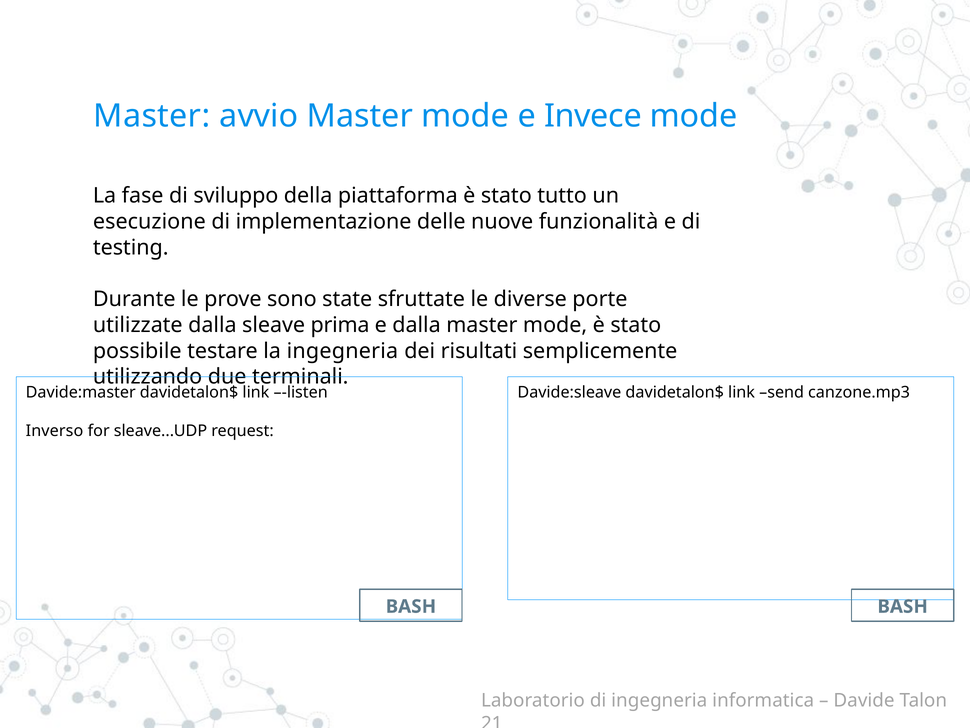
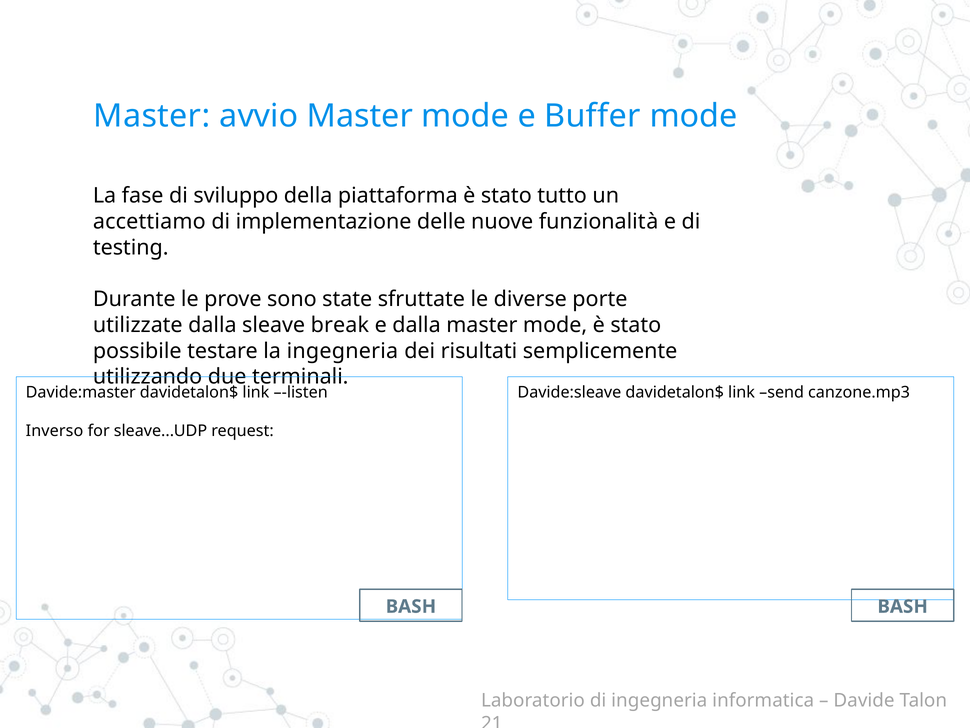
Invece: Invece -> Buffer (593, 116)
esecuzione: esecuzione -> accettiamo (149, 221)
prima: prima -> break (340, 325)
